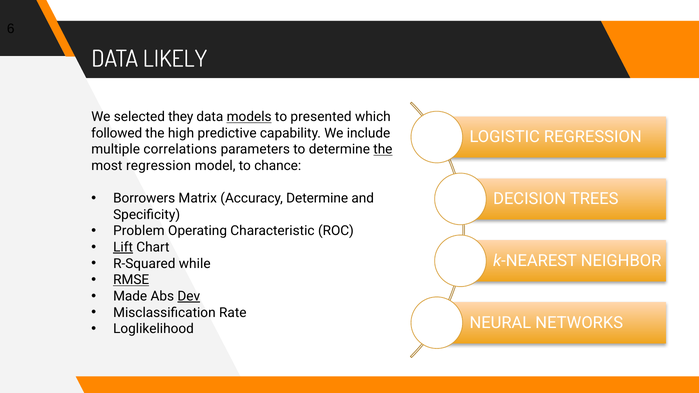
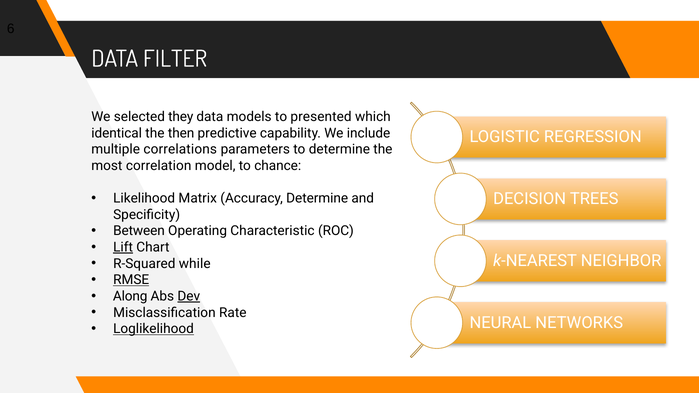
LIKELY: LIKELY -> FILTER (175, 59)
models underline: present -> none (249, 117)
followed: followed -> identical (117, 133)
high: high -> then (181, 133)
the underline: present -> none (383, 150)
most regression: regression -> correlation (159, 166)
Borrowers: Borrowers -> Likelihood (144, 198)
Problem: Problem -> Between (139, 231)
Made: Made -> Along (130, 296)
Loglikelihood underline: none -> present (153, 329)
